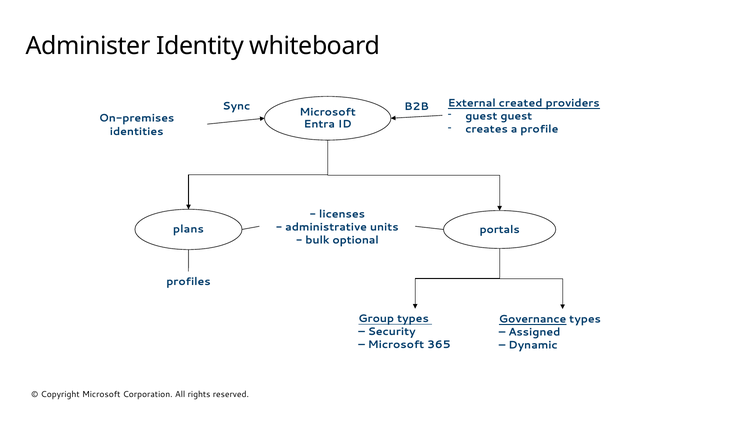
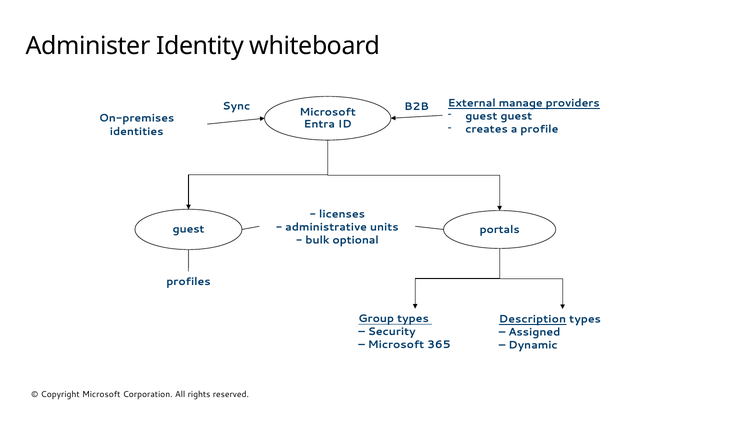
created: created -> manage (521, 103)
plans: plans -> guest (189, 229)
Governance: Governance -> Description (532, 319)
